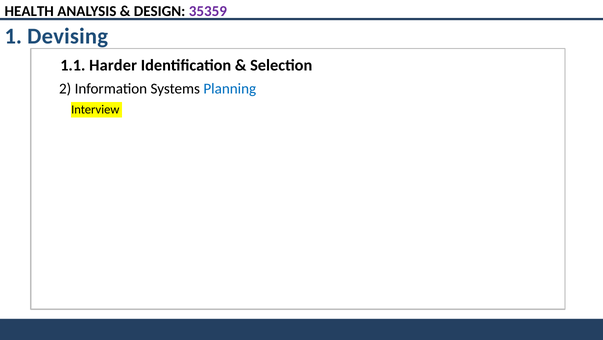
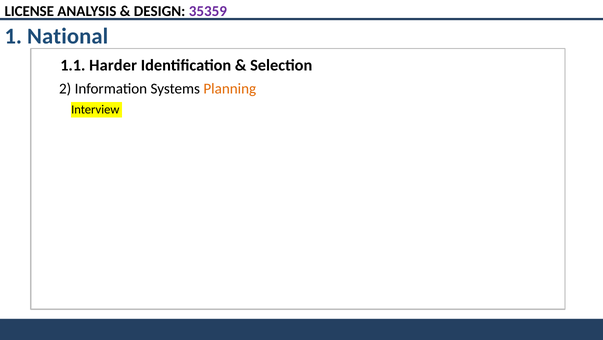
HEALTH: HEALTH -> LICENSE (29, 11)
Devising: Devising -> National (68, 36)
Planning colour: blue -> orange (230, 89)
